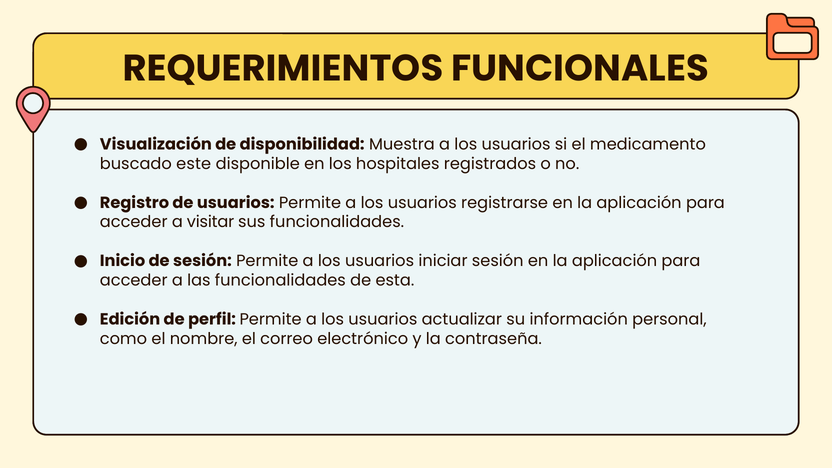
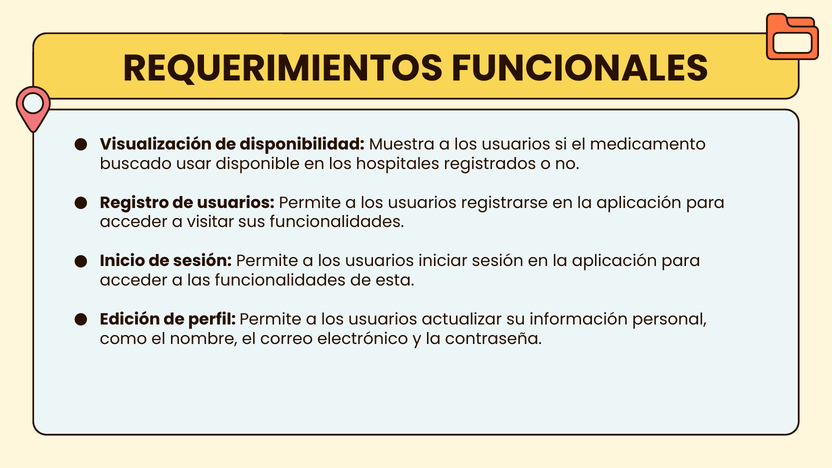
este: este -> usar (194, 164)
